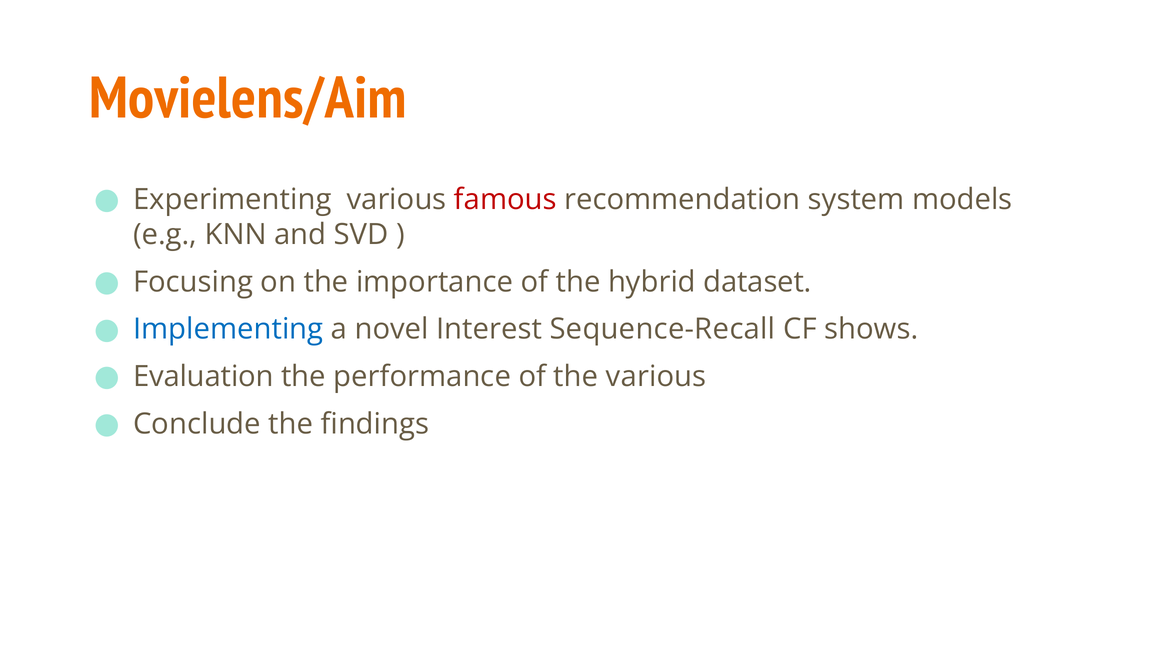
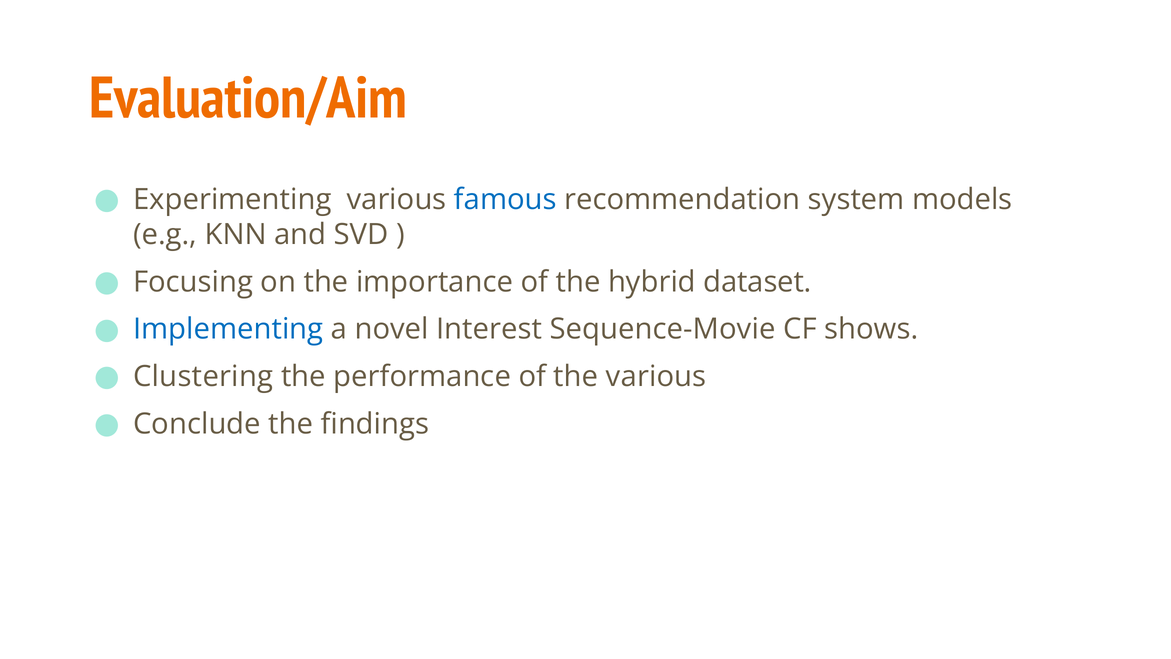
Movielens/Aim: Movielens/Aim -> Evaluation/Aim (248, 98)
famous colour: red -> blue (505, 199)
Sequence-Recall: Sequence-Recall -> Sequence-Movie (663, 329)
Evaluation: Evaluation -> Clustering (203, 376)
